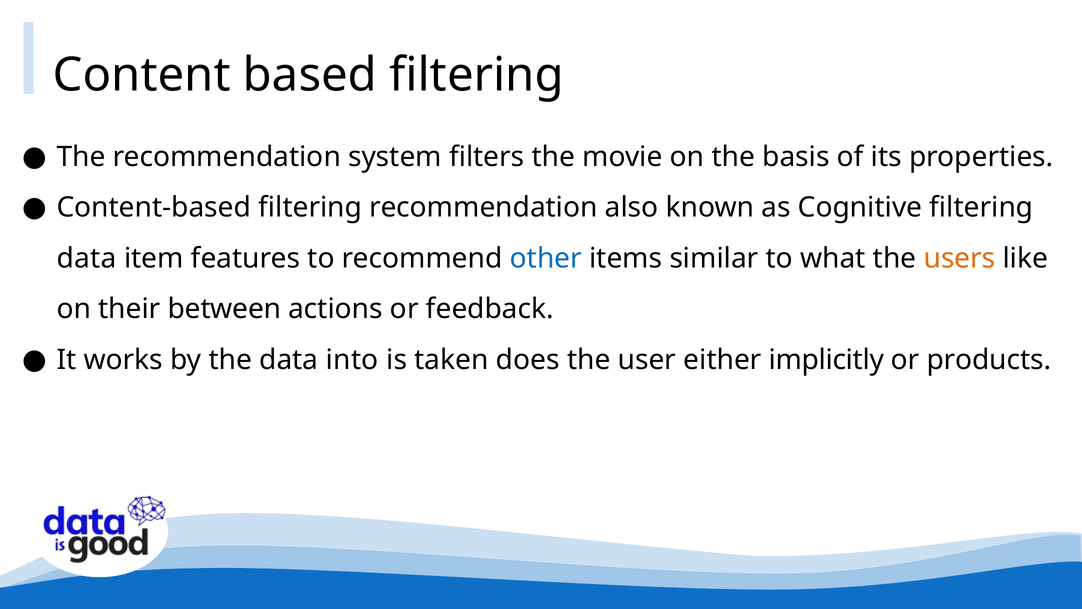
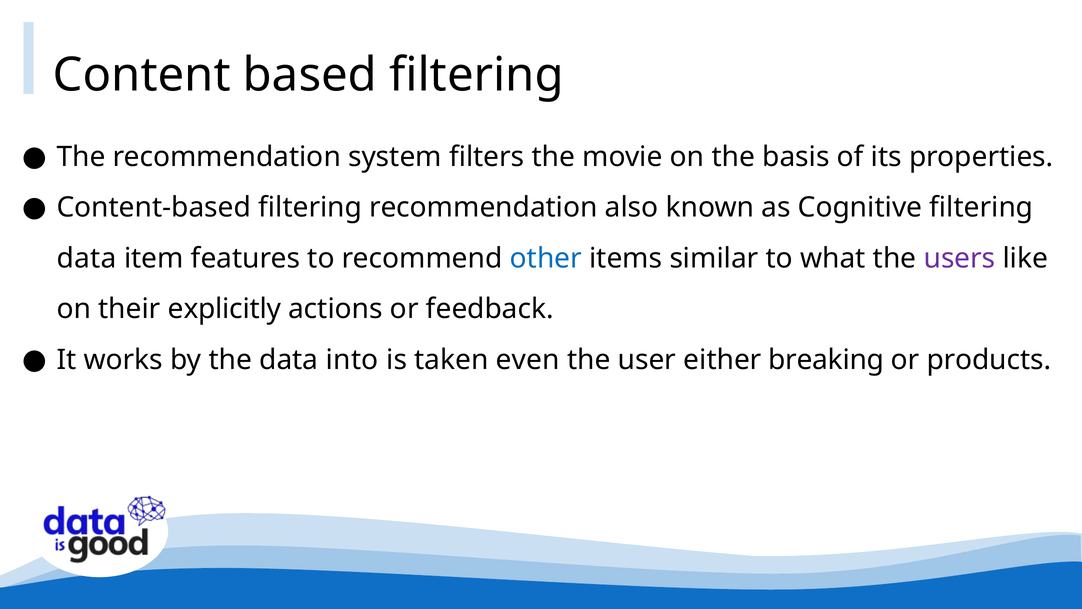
users colour: orange -> purple (960, 258)
between: between -> explicitly (224, 309)
does: does -> even (528, 360)
implicitly: implicitly -> breaking (826, 360)
